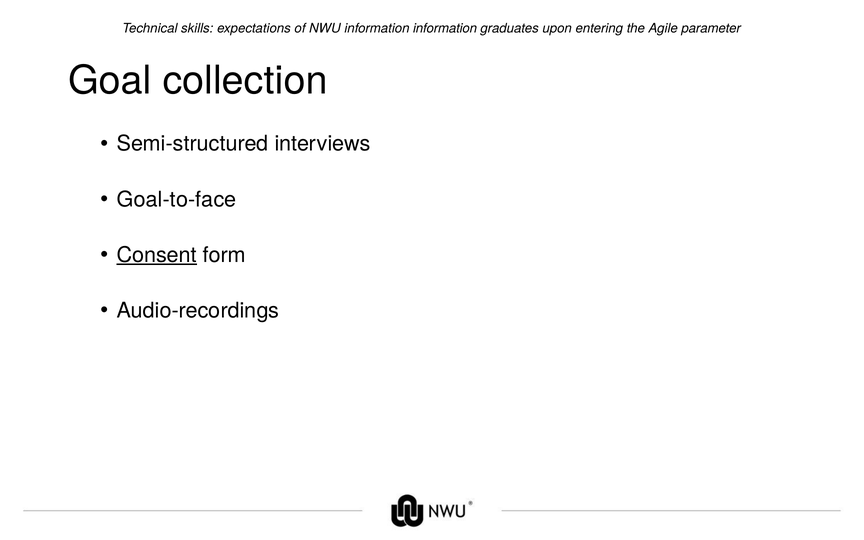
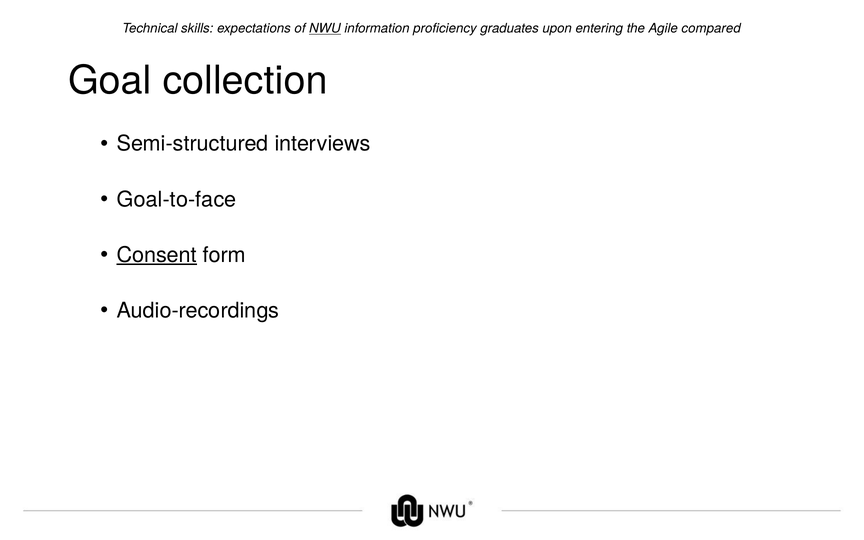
NWU underline: none -> present (325, 29)
information information: information -> proficiency (445, 29)
parameter: parameter -> compared (711, 29)
